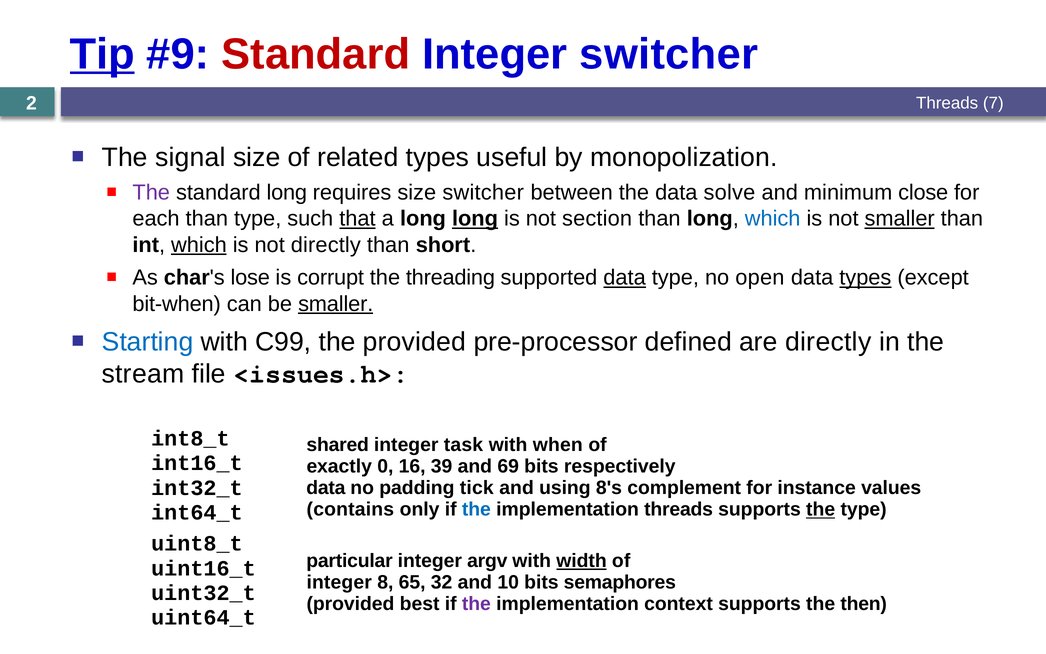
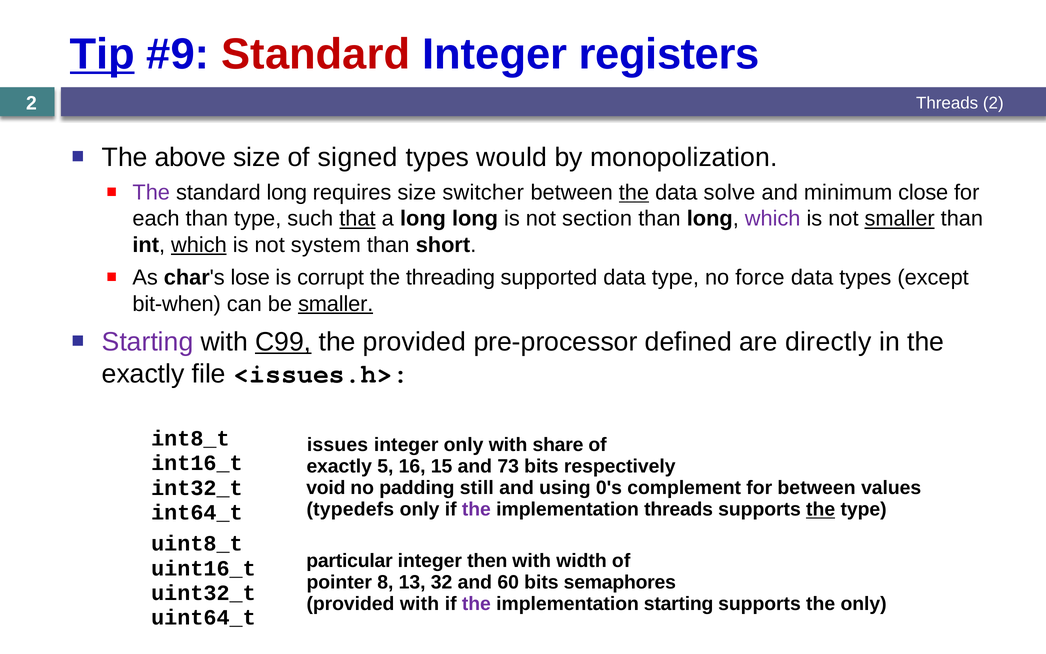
Integer switcher: switcher -> registers (669, 54)
Threads 7: 7 -> 2 (993, 103)
signal: signal -> above (191, 157)
related: related -> signed (358, 157)
useful: useful -> would (512, 157)
the underline: none -> present (634, 193)
long underline: present -> none (475, 219)
which colour: blue -> purple (773, 219)
not directly: directly -> system (326, 245)
data underline: present -> none (625, 278)
open: open -> force (760, 278)
types underline: present -> none (865, 278)
Starting colour: blue -> purple (148, 342)
C99 underline: none -> present (283, 342)
stream: stream -> exactly (143, 374)
shared: shared -> issues (338, 445)
integer task: task -> only (464, 445)
when: when -> share (558, 445)
0: 0 -> 5 (385, 466)
39: 39 -> 15 (442, 466)
69: 69 -> 73 (508, 466)
data: data -> void (326, 488)
tick: tick -> still (477, 488)
8's: 8's -> 0's (609, 488)
for instance: instance -> between (817, 488)
contains: contains -> typedefs (350, 509)
the colour: blue -> purple (476, 509)
argv: argv -> then (487, 561)
width underline: present -> none (582, 561)
integer: integer -> pointer (339, 582)
65: 65 -> 13 (412, 582)
10: 10 -> 60 (508, 582)
provided best: best -> with (419, 604)
implementation context: context -> starting (679, 604)
the then: then -> only (864, 604)
